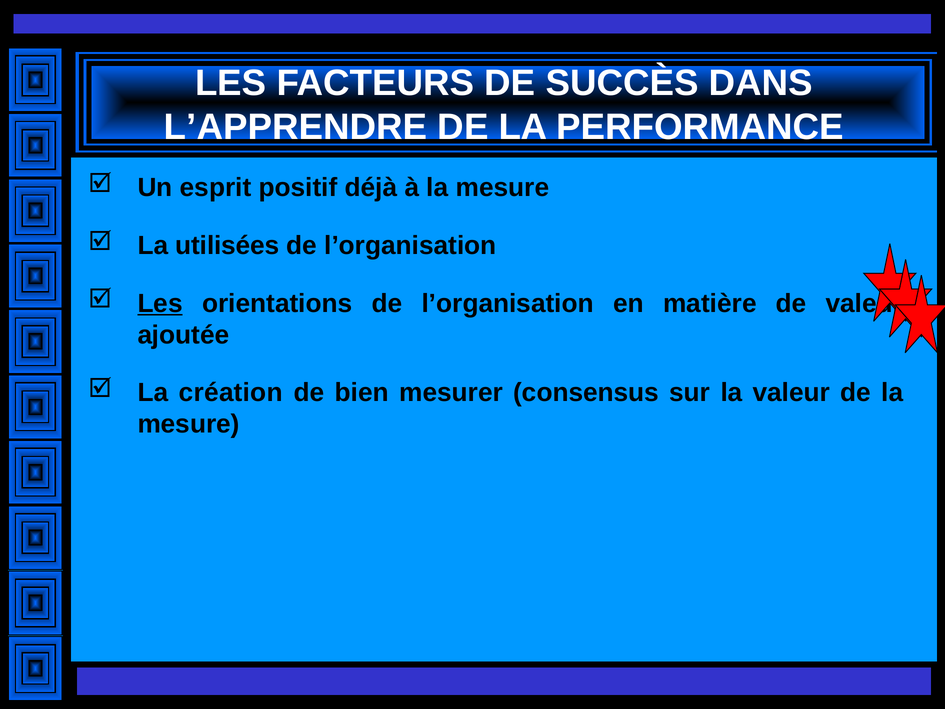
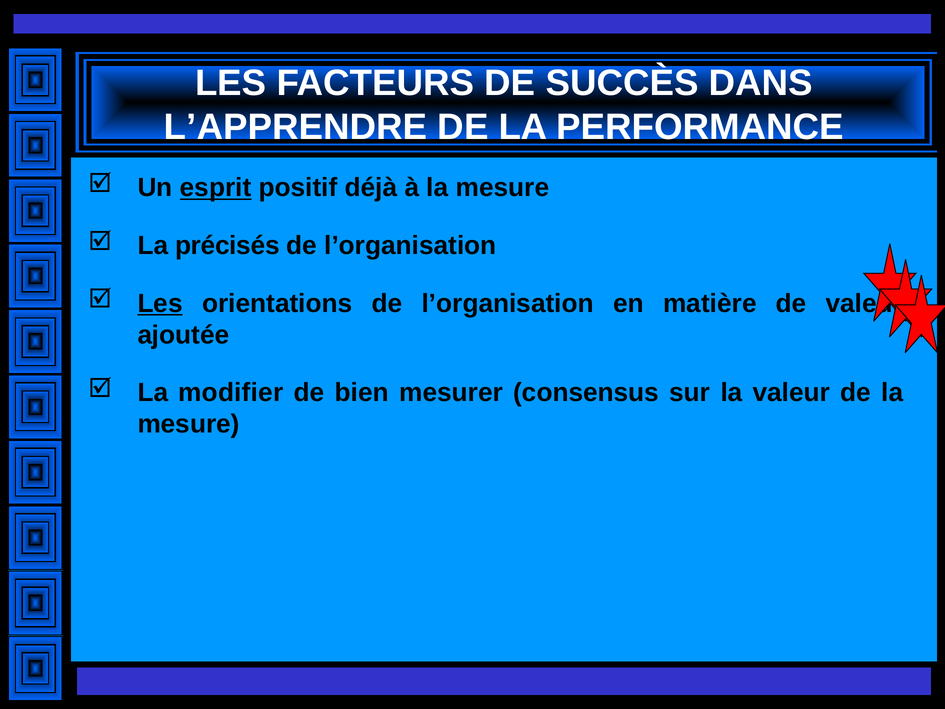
esprit underline: none -> present (216, 188)
utilisées: utilisées -> précisés (227, 246)
création: création -> modifier (231, 393)
